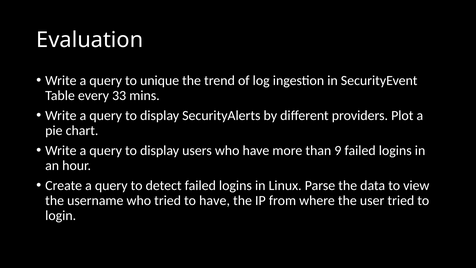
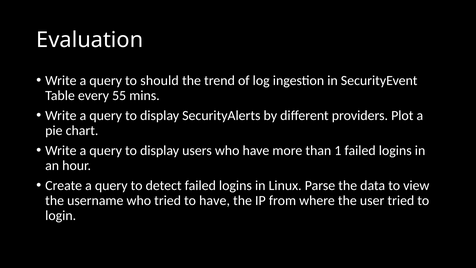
unique: unique -> should (160, 80)
33: 33 -> 55 (119, 95)
9: 9 -> 1 (338, 150)
